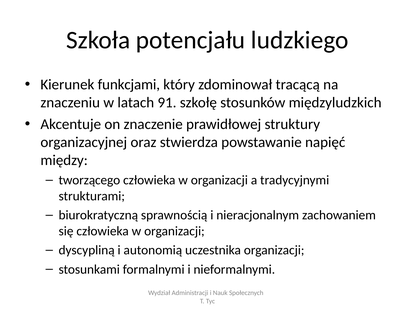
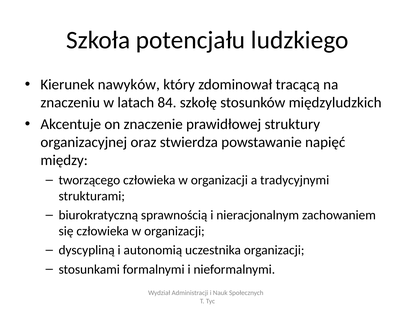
funkcjami: funkcjami -> nawyków (129, 85)
91: 91 -> 84 (167, 103)
